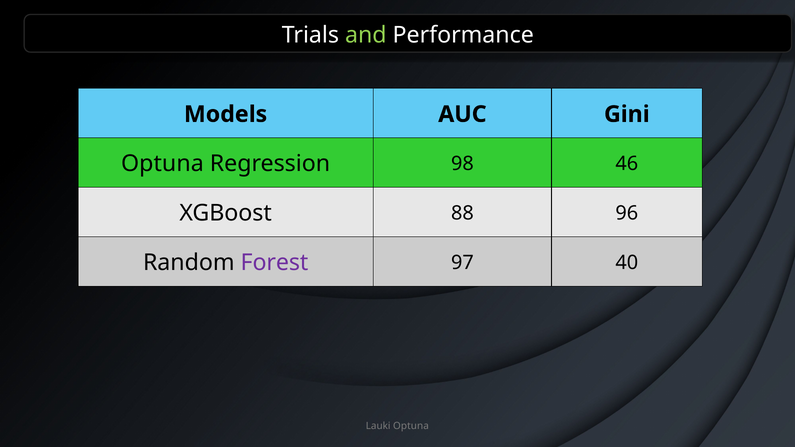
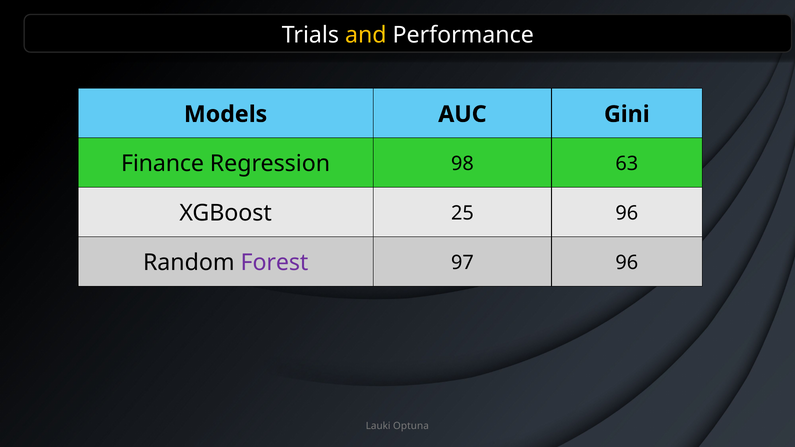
and colour: light green -> yellow (366, 35)
Optuna: Optuna -> Finance (163, 164)
46: 46 -> 63 (627, 164)
88: 88 -> 25 (462, 213)
97 40: 40 -> 96 (627, 263)
